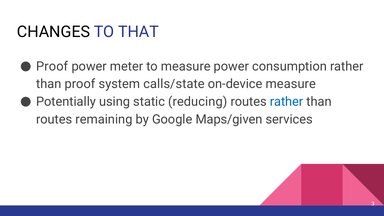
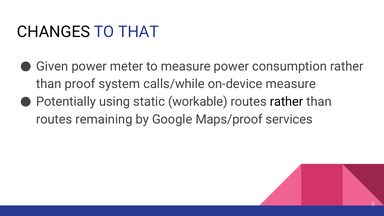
Proof: Proof -> Given (52, 66)
calls/state: calls/state -> calls/while (174, 84)
reducing: reducing -> workable (198, 102)
rather colour: blue -> black (287, 102)
Maps/given: Maps/given -> Maps/proof (229, 119)
